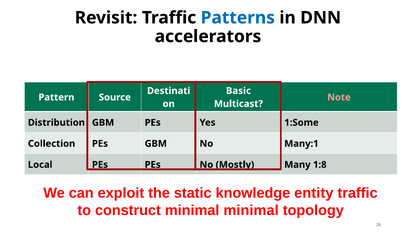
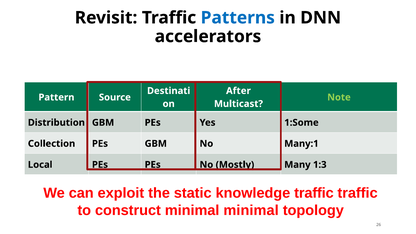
Basic: Basic -> After (238, 91)
Note colour: pink -> light green (339, 97)
1:8: 1:8 -> 1:3 (320, 165)
knowledge entity: entity -> traffic (314, 193)
